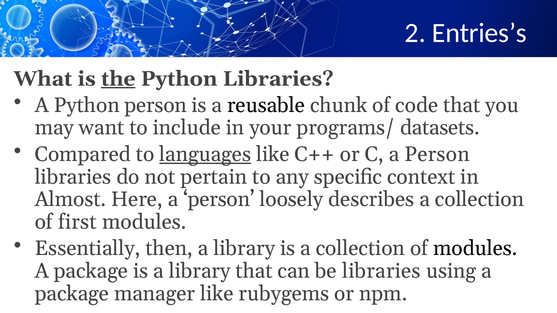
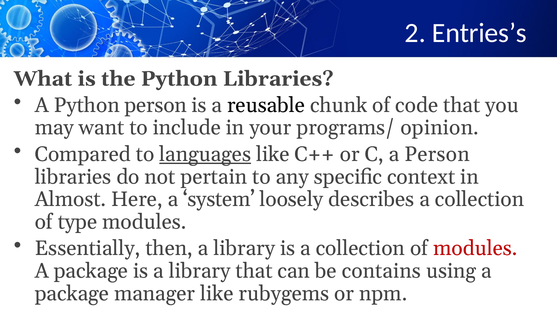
the underline: present -> none (118, 79)
datasets: datasets -> opinion (440, 128)
Here a person: person -> system (219, 200)
first: first -> type (77, 222)
modules colour: black -> red (475, 249)
be libraries: libraries -> contains (381, 271)
